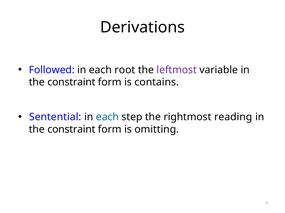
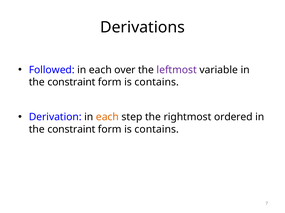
root: root -> over (125, 70)
Sentential: Sentential -> Derivation (55, 117)
each colour: blue -> orange (107, 117)
reading: reading -> ordered (233, 117)
omitting: omitting -> contains (157, 130)
